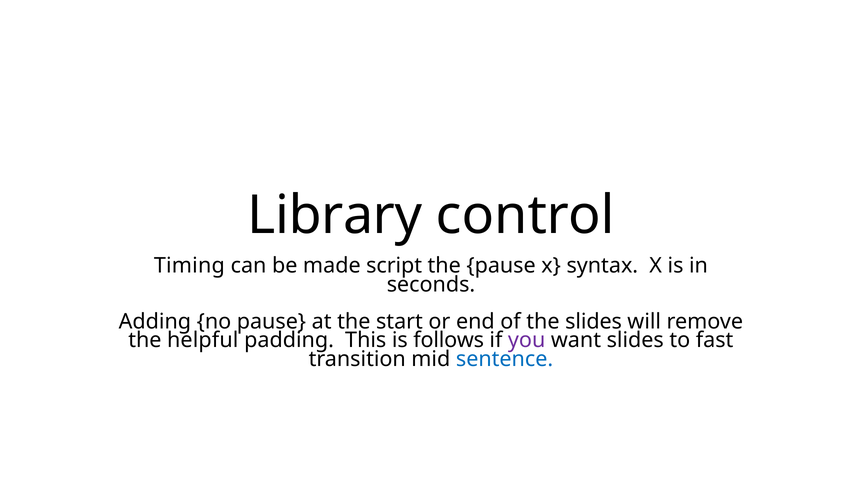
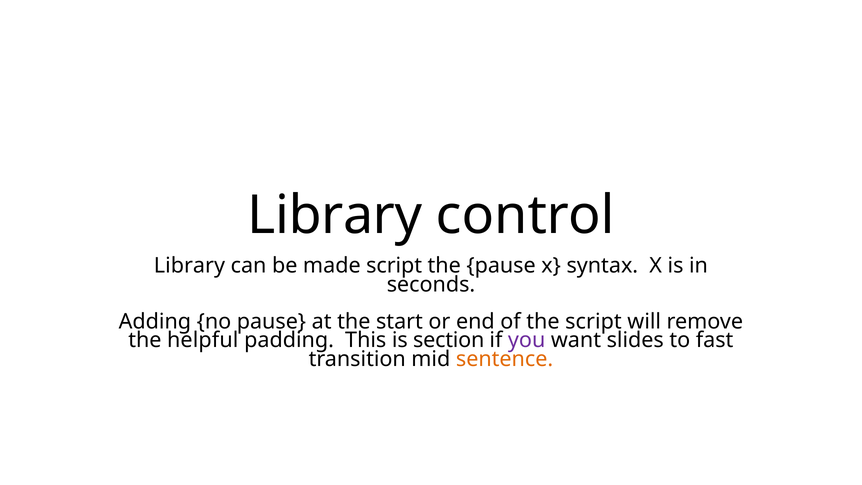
Timing: Timing -> Library (189, 266)
the slides: slides -> script (593, 322)
follows: follows -> section (449, 340)
sentence colour: blue -> orange (505, 359)
